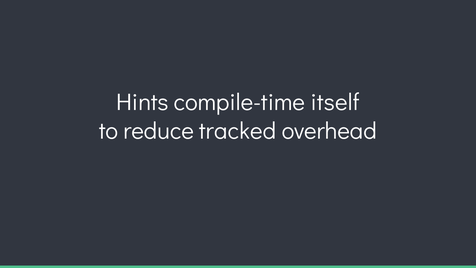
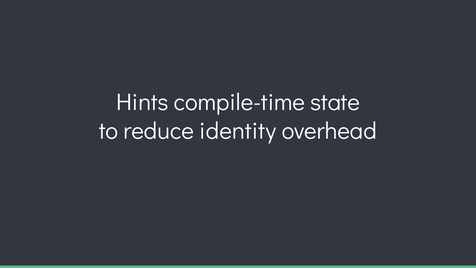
itself: itself -> state (335, 102)
tracked: tracked -> identity (238, 131)
